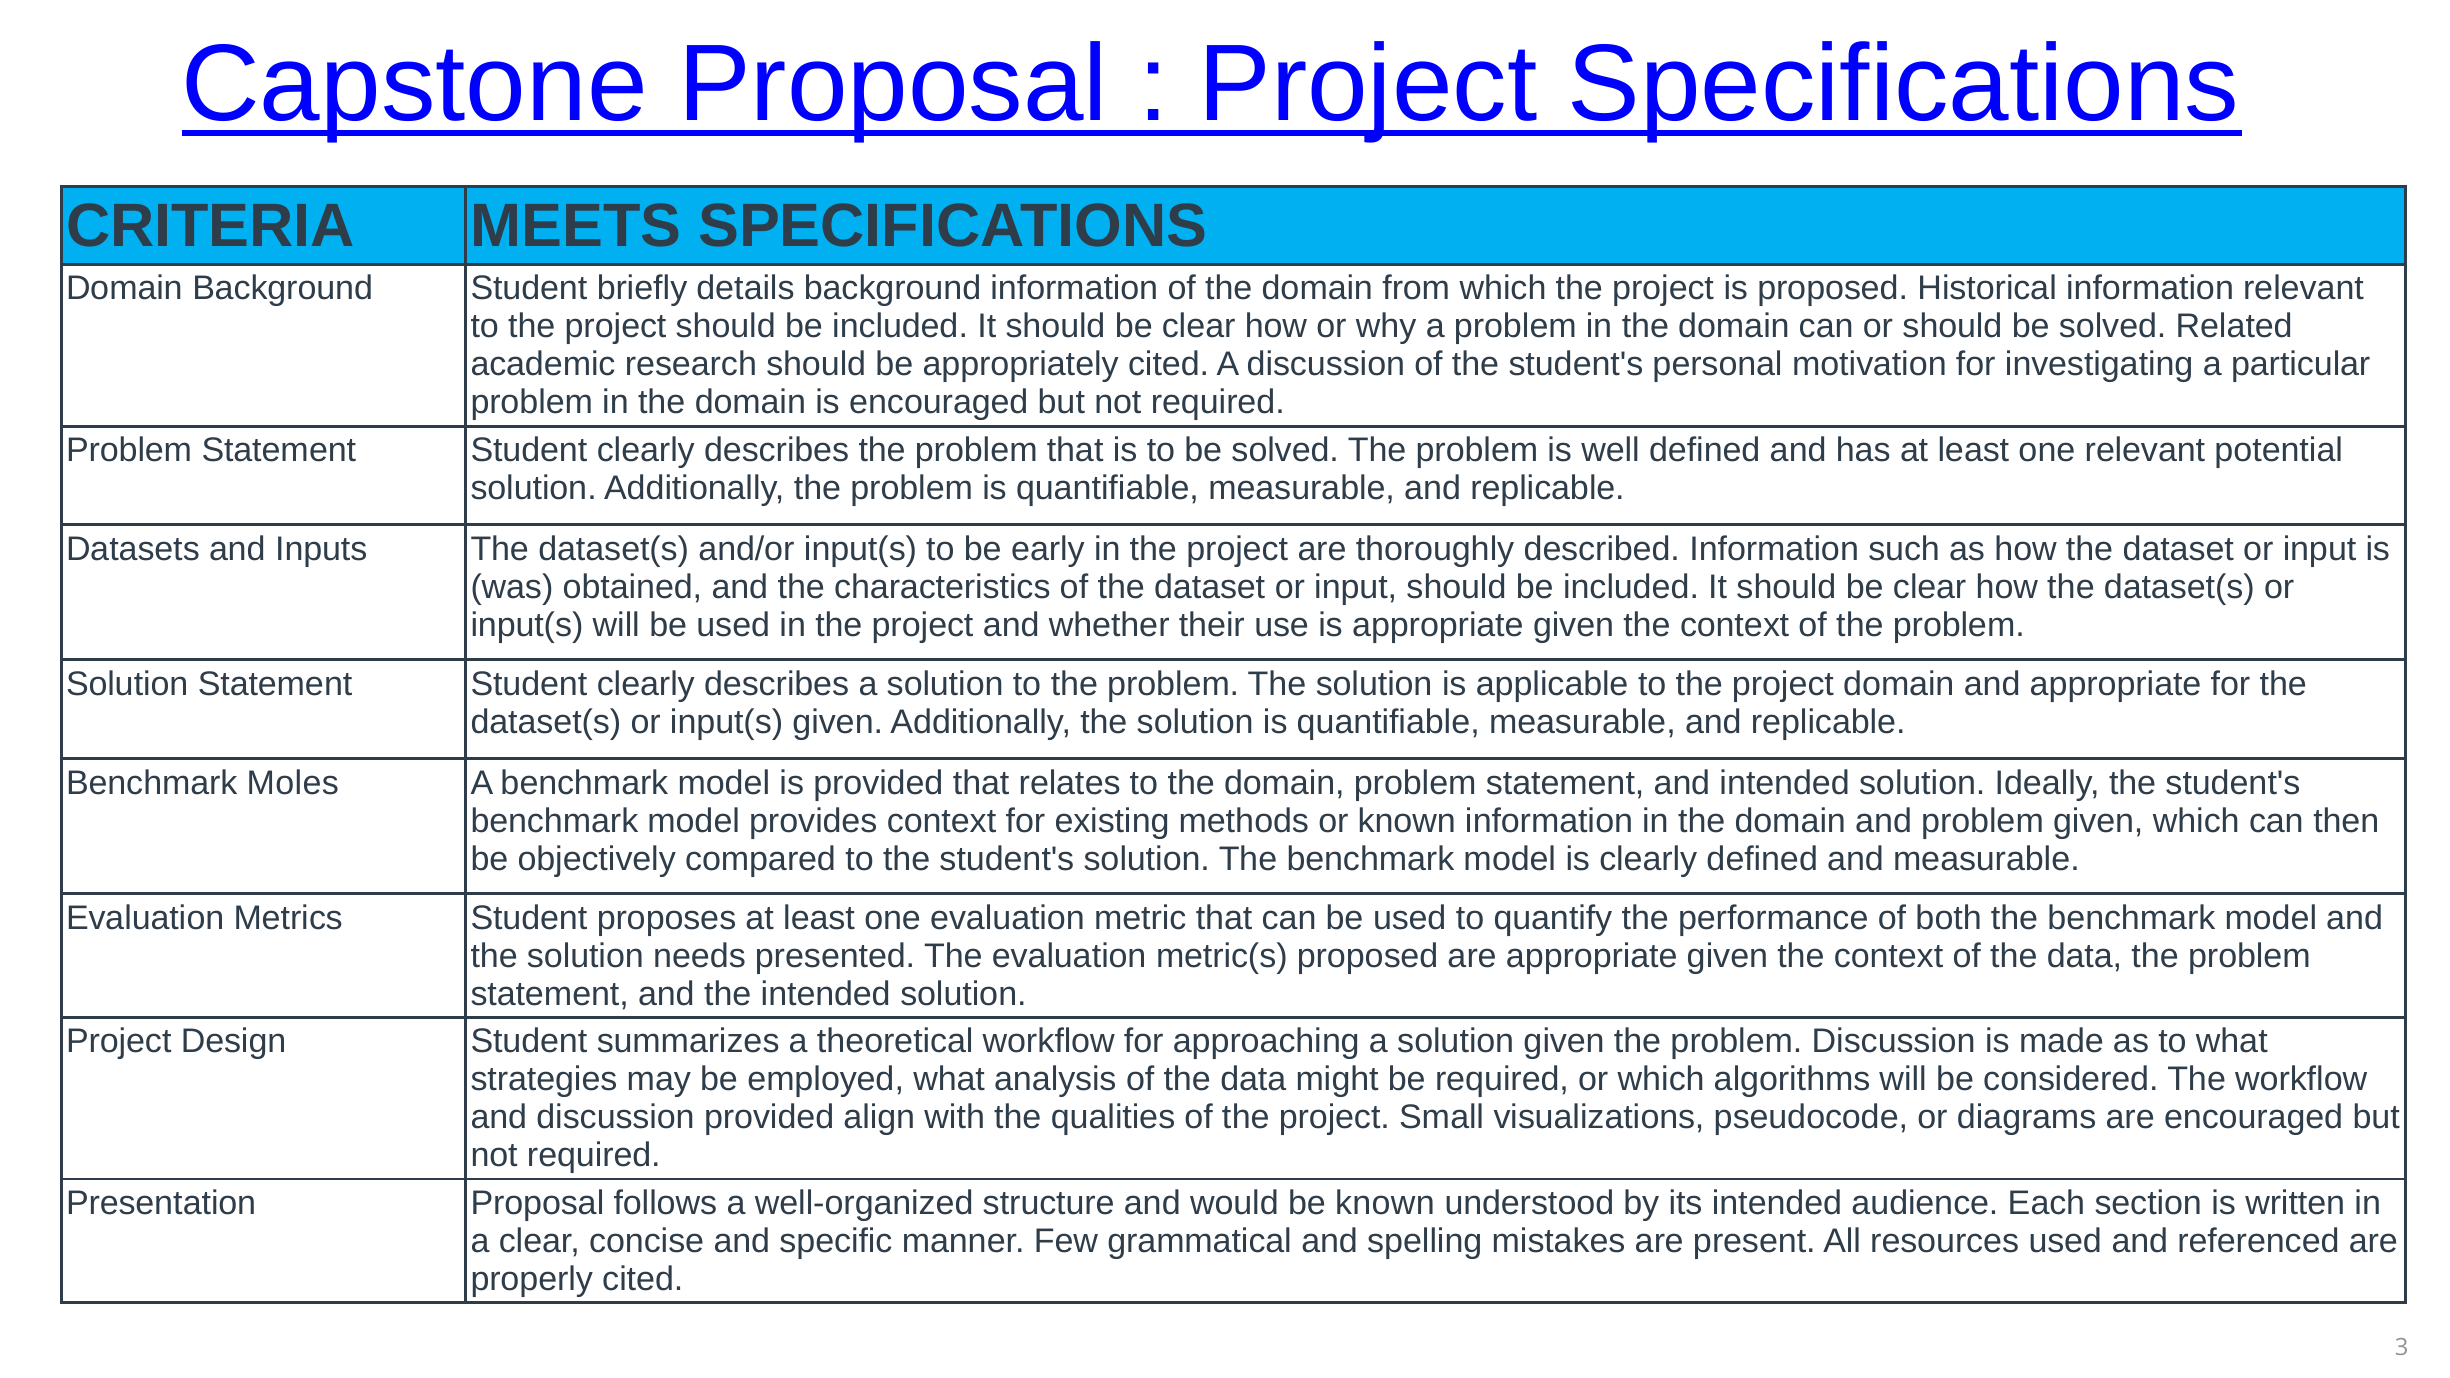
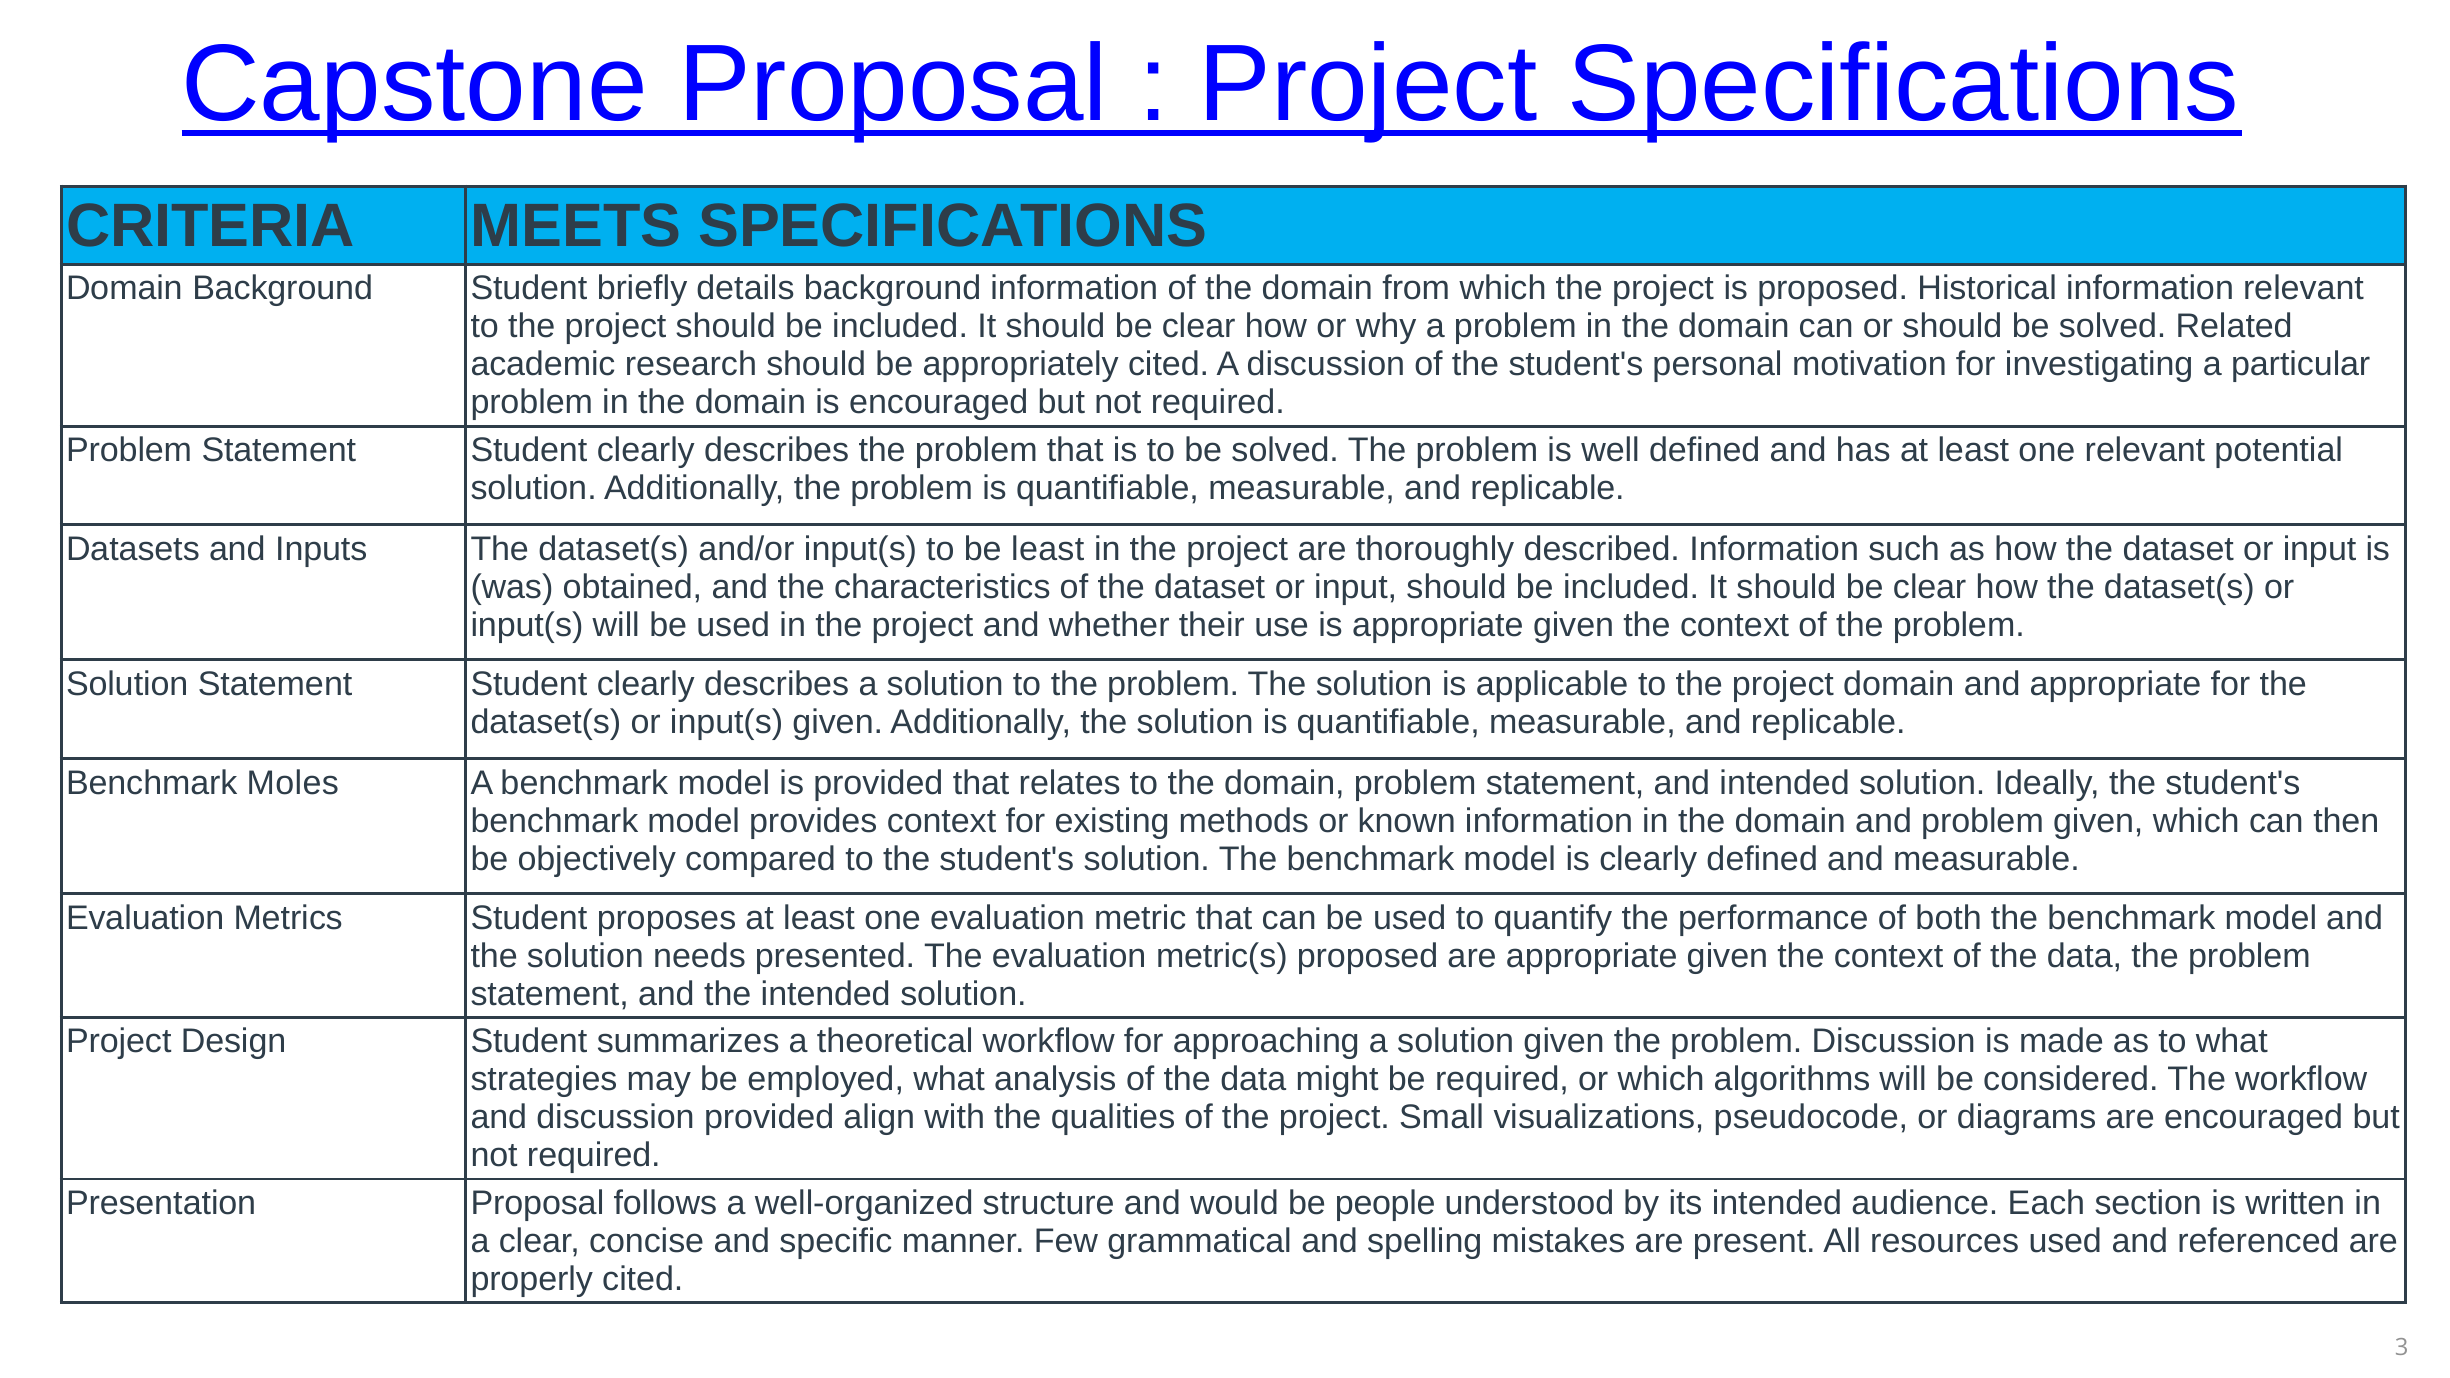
be early: early -> least (1048, 549)
be known: known -> people (1385, 1203)
